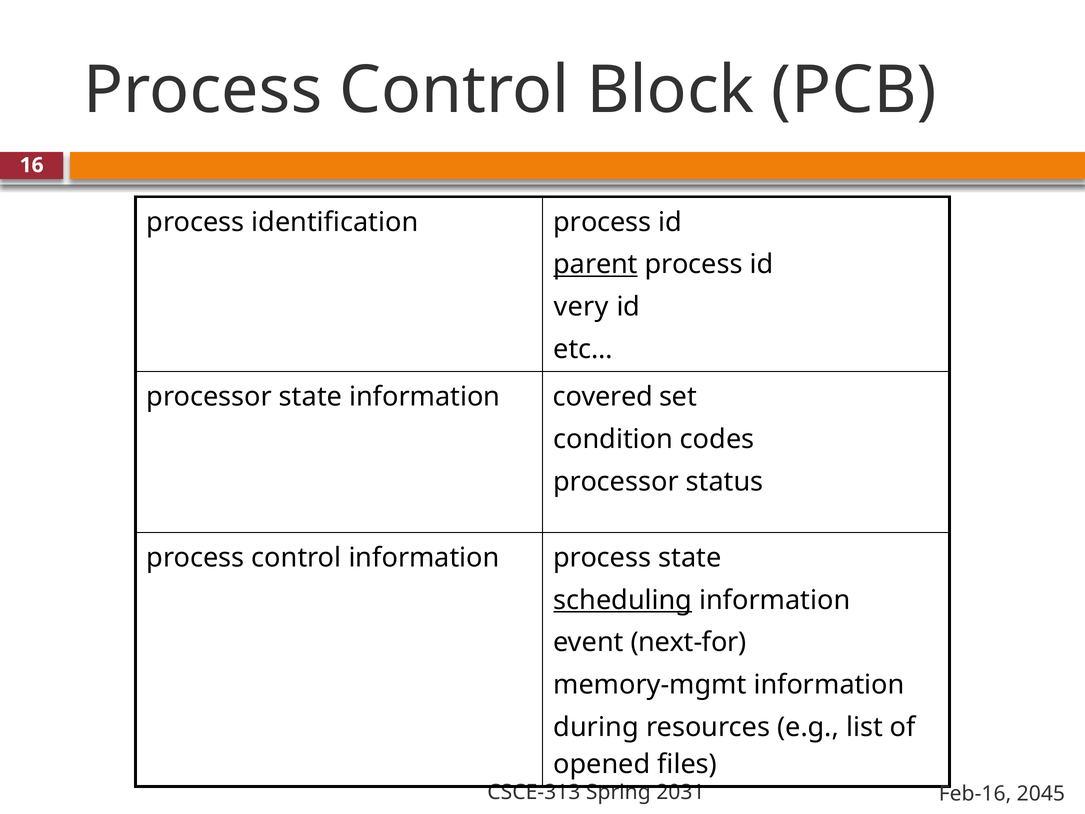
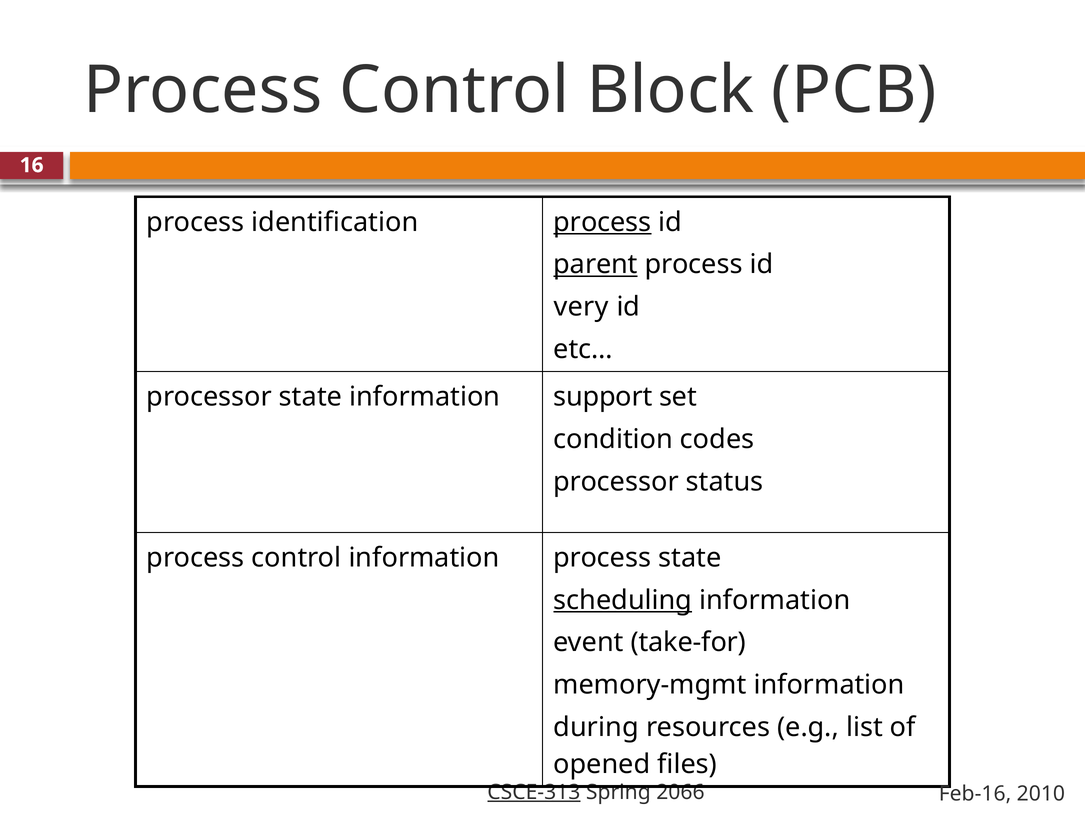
process underline: none -> present (602, 222)
covered: covered -> support (603, 397)
next-for: next-for -> take-for (688, 642)
CSCE-313 underline: none -> present (534, 792)
2031: 2031 -> 2066 (680, 792)
2045: 2045 -> 2010 (1041, 794)
